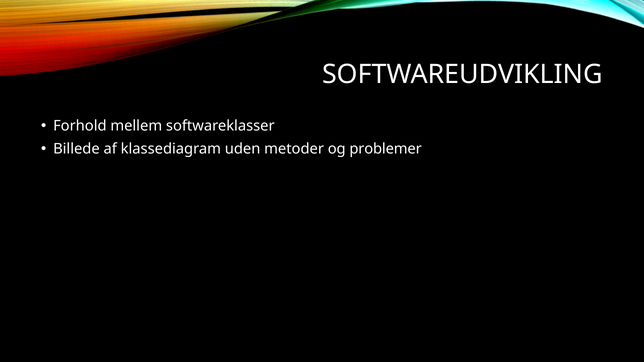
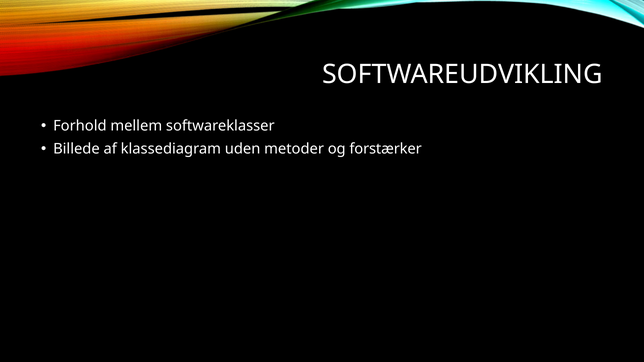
problemer: problemer -> forstærker (386, 149)
